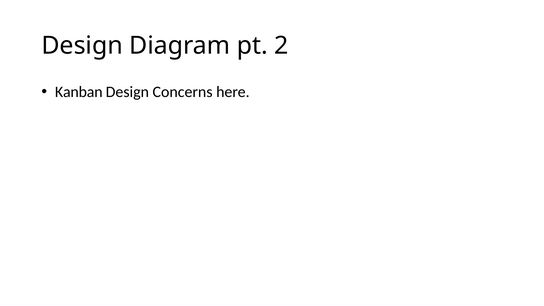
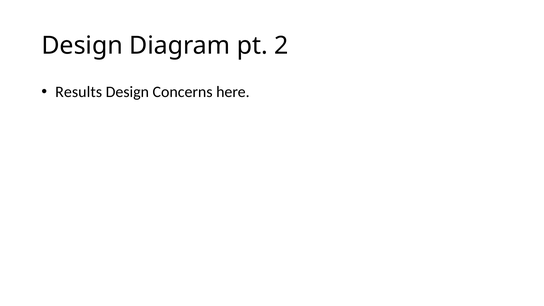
Kanban: Kanban -> Results (79, 92)
